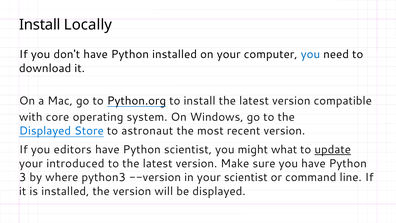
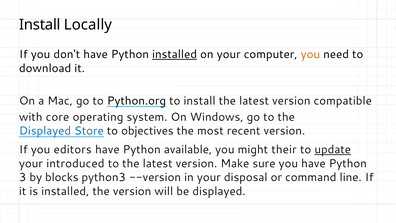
installed underline: none -> present (175, 54)
you colour: blue -> orange (310, 54)
astronaut: astronaut -> objectives (147, 131)
Python scientist: scientist -> available (188, 149)
what: what -> their (284, 149)
where: where -> blocks (62, 177)
your scientist: scientist -> disposal (246, 177)
